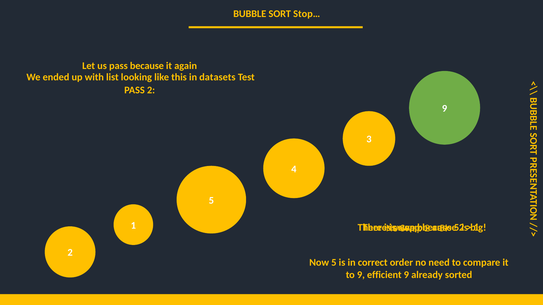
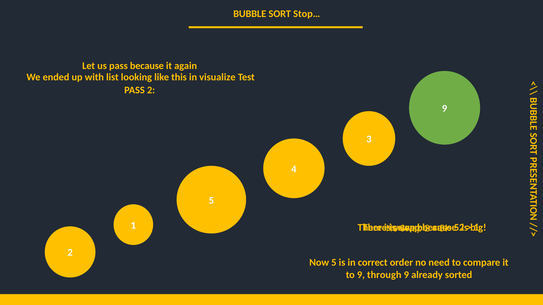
datasets: datasets -> visualize (217, 77)
efficient: efficient -> through (384, 275)
